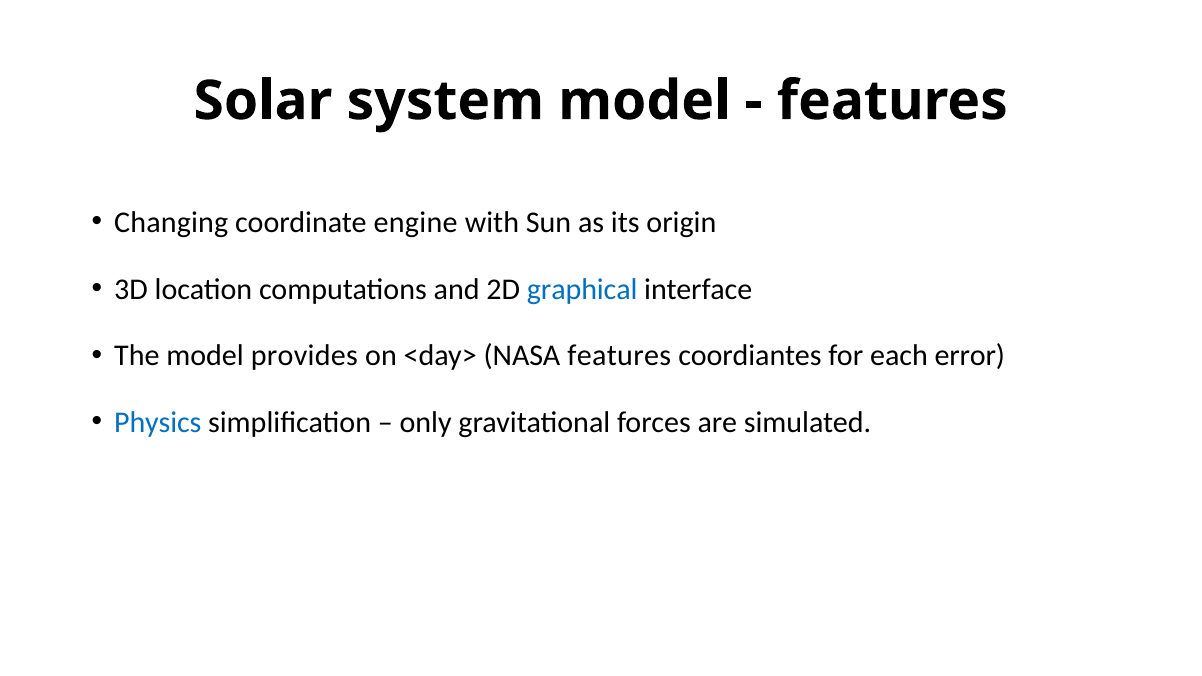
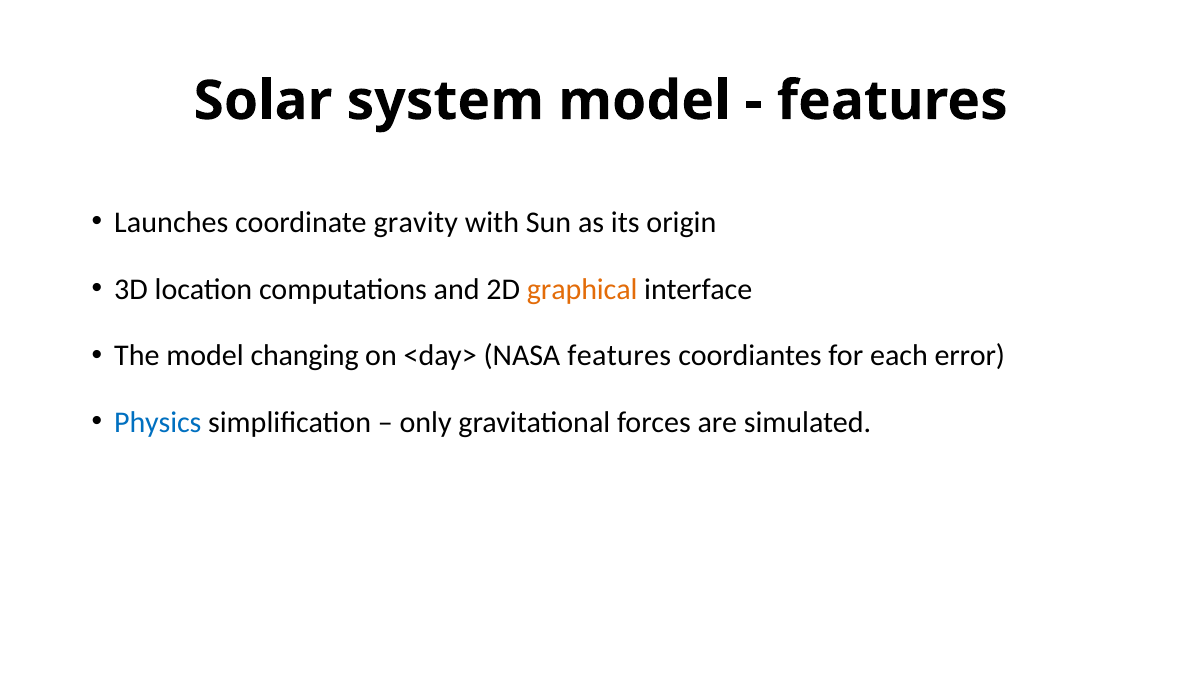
Changing: Changing -> Launches (171, 223)
engine: engine -> gravity (416, 223)
graphical colour: blue -> orange (582, 289)
provides: provides -> changing (305, 356)
